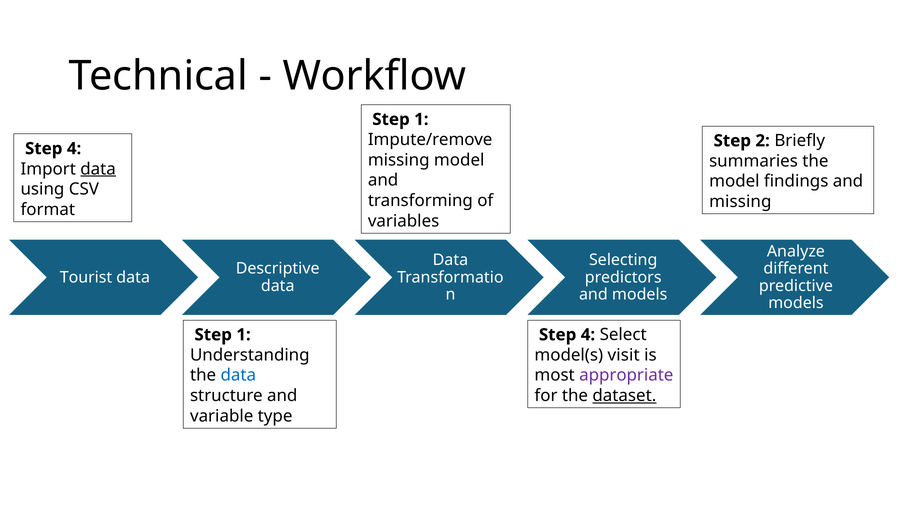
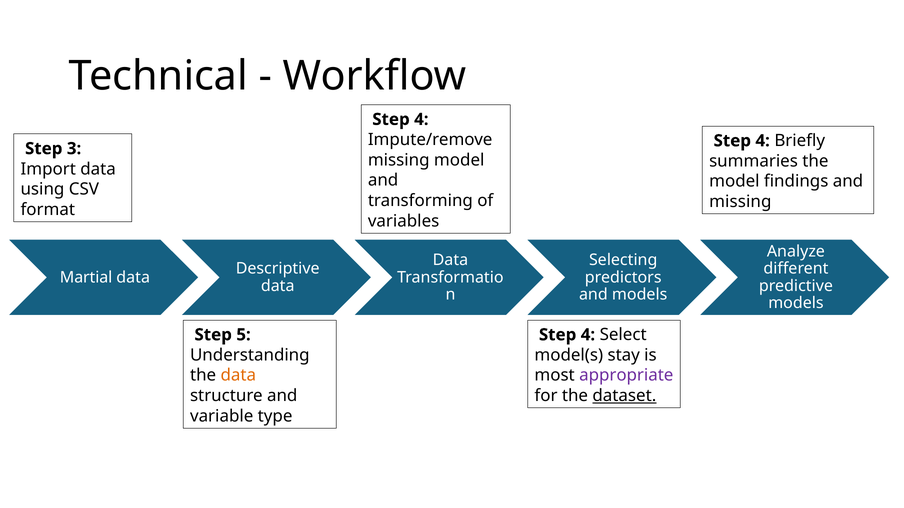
1: 1 -> 4 (421, 119)
2: 2 -> 4 (763, 141)
4: 4 -> 3 (74, 149)
data underline: present -> none (98, 169)
Tourist: Tourist -> Martial (86, 277)
1: 1 -> 5 (244, 335)
visit: visit -> stay (624, 355)
data colour: blue -> orange (238, 376)
